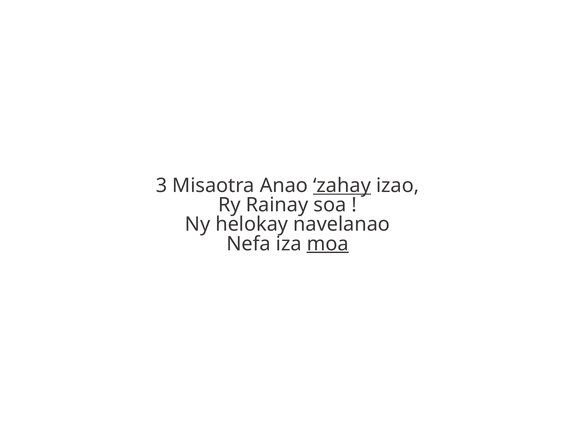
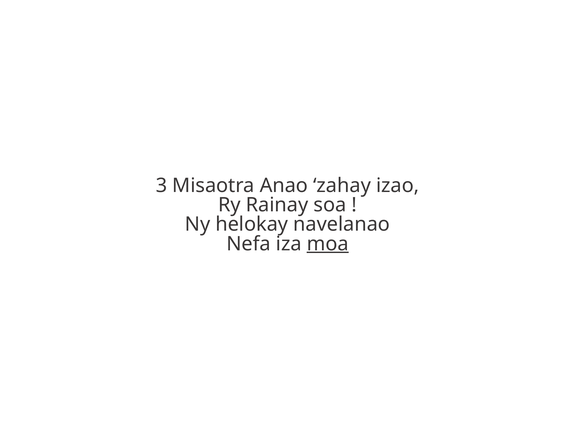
zahay underline: present -> none (342, 186)
